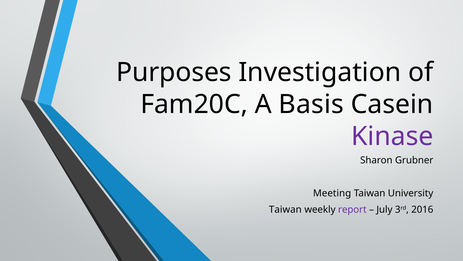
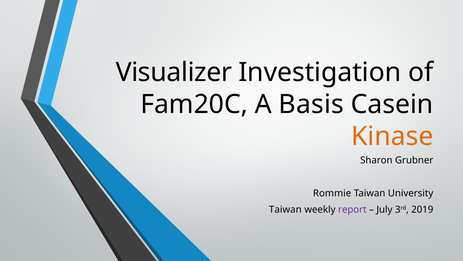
Purposes: Purposes -> Visualizer (174, 72)
Kinase colour: purple -> orange (392, 136)
Meeting: Meeting -> Rommie (332, 193)
2016: 2016 -> 2019 (422, 209)
